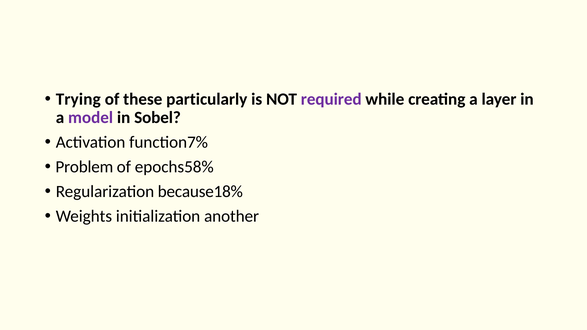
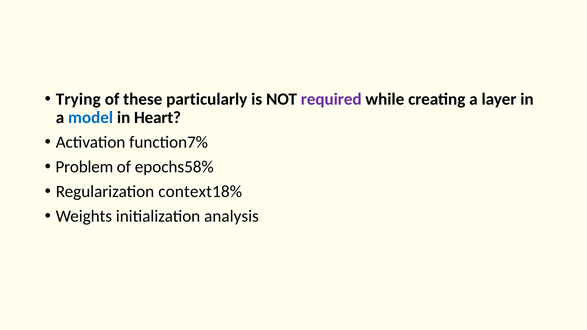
model colour: purple -> blue (91, 118)
Sobel: Sobel -> Heart (158, 118)
because18%: because18% -> context18% (200, 192)
another: another -> analysis (231, 216)
